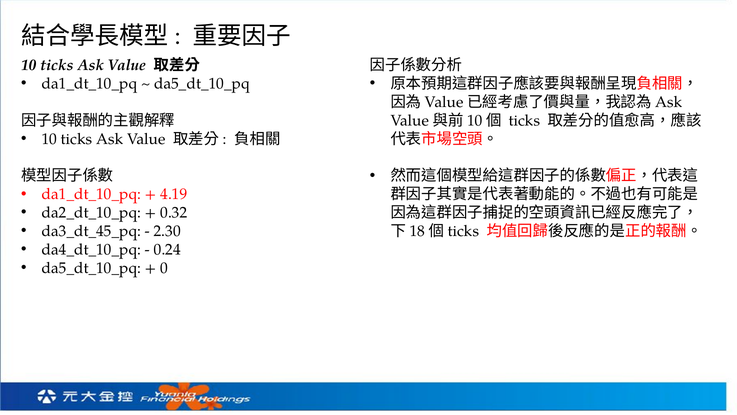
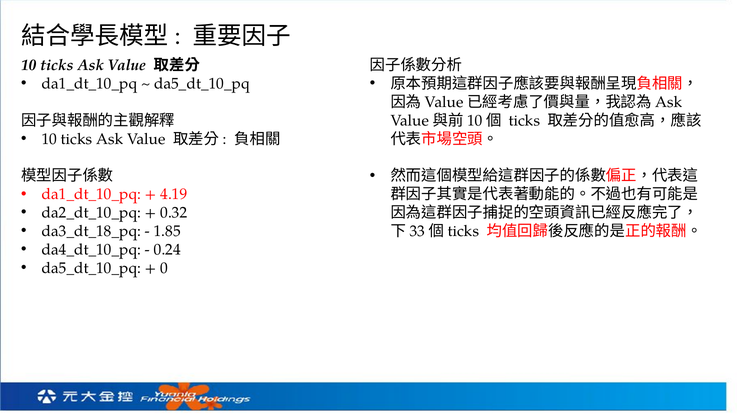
da3_dt_45_pq: da3_dt_45_pq -> da3_dt_18_pq (91, 231)
2.30: 2.30 -> 1.85 (167, 231)
18: 18 -> 33 (417, 231)
